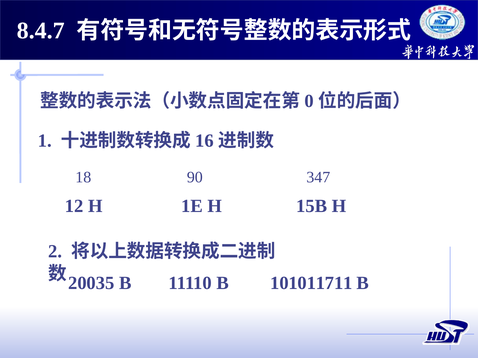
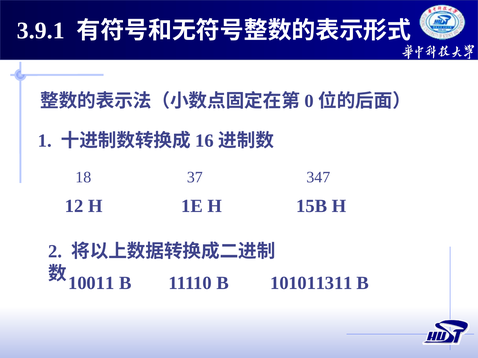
8.4.7: 8.4.7 -> 3.9.1 (41, 31)
90: 90 -> 37 (195, 178)
20035: 20035 -> 10011 (91, 284)
101011711: 101011711 -> 101011311 (311, 284)
